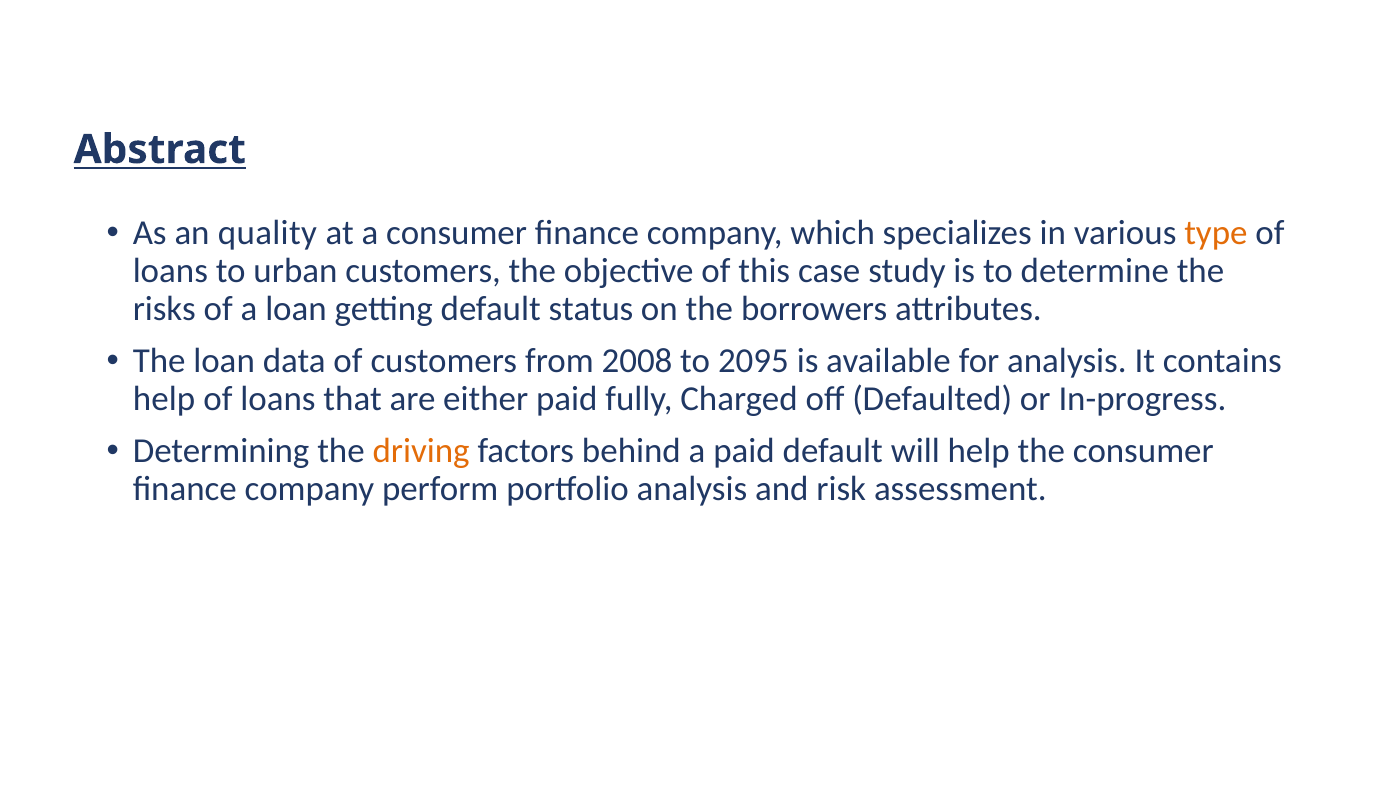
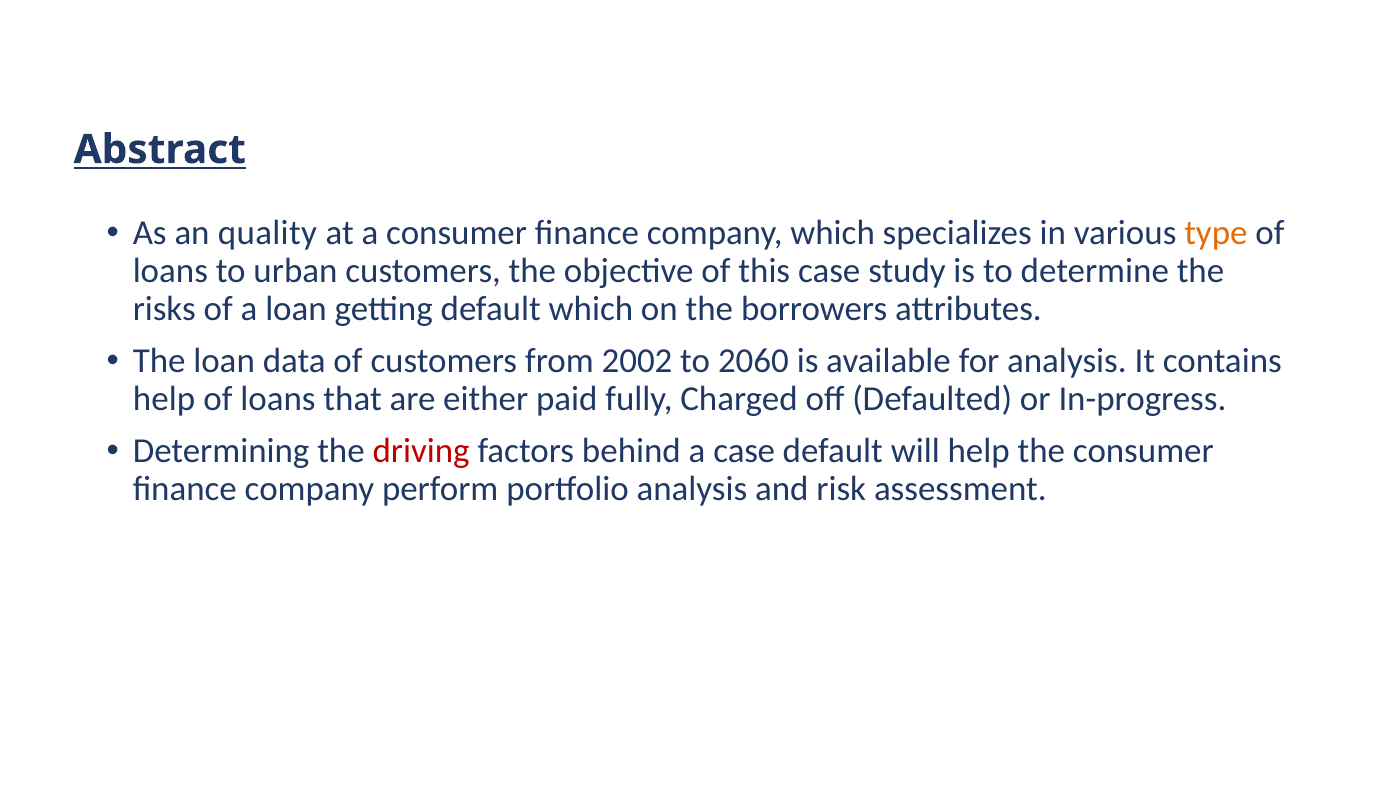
default status: status -> which (591, 309)
2008: 2008 -> 2002 (637, 361)
2095: 2095 -> 2060 (753, 361)
driving colour: orange -> red (421, 451)
a paid: paid -> case (744, 451)
